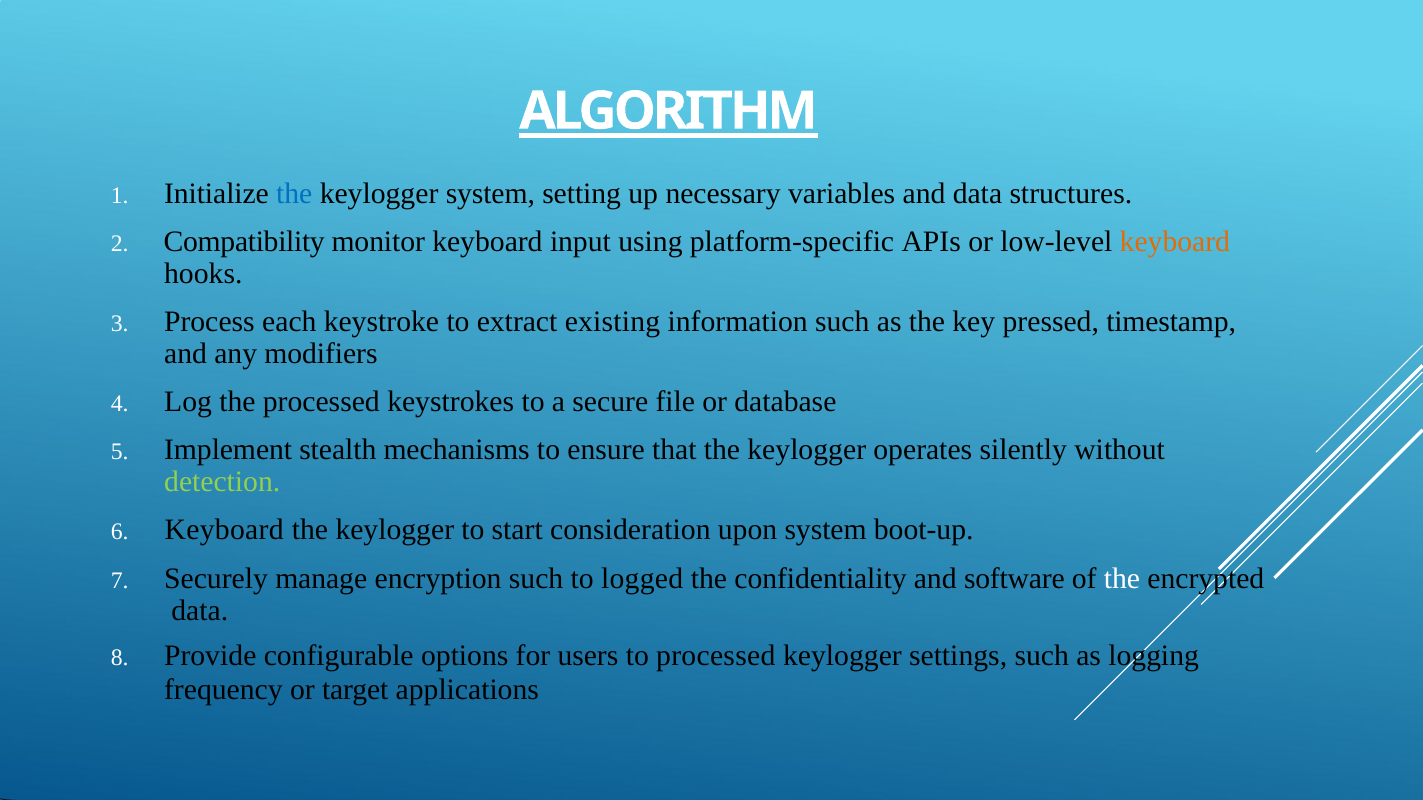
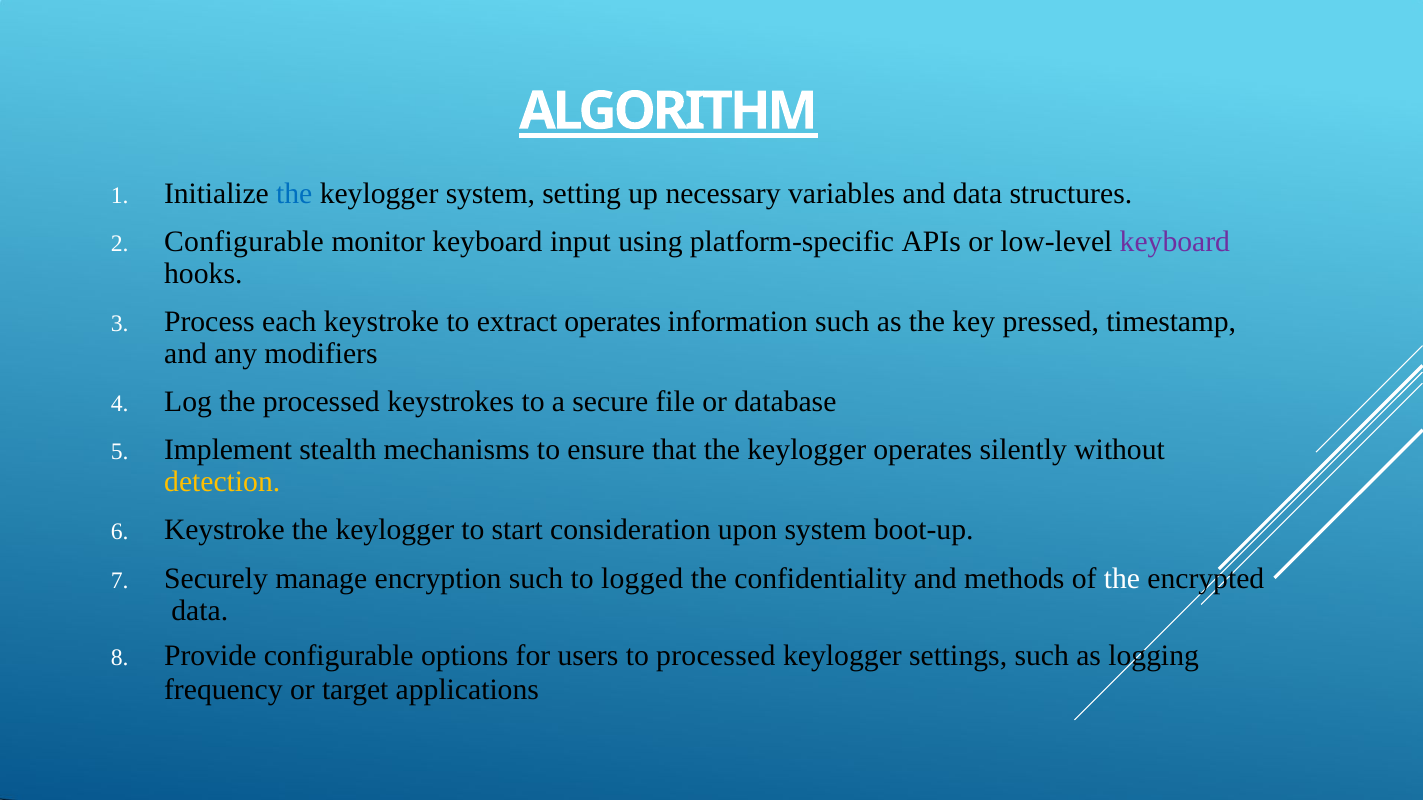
Compatibility: Compatibility -> Configurable (244, 242)
keyboard colour: orange -> purple (1175, 242)
extract existing: existing -> operates (613, 322)
detection colour: light green -> yellow (222, 482)
Keyboard: Keyboard -> Keystroke (224, 530)
software: software -> methods (1014, 579)
